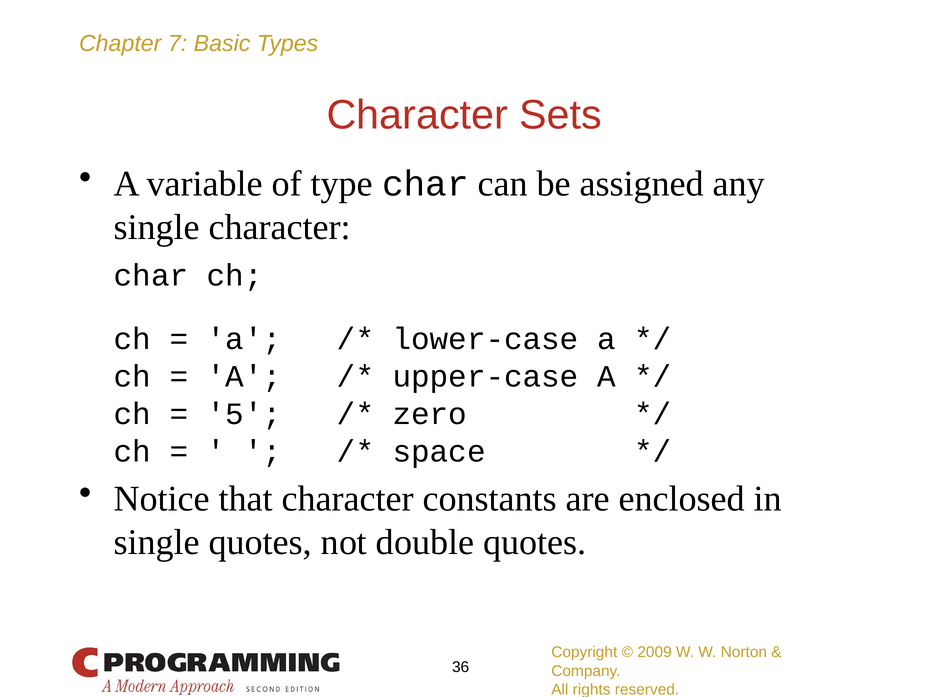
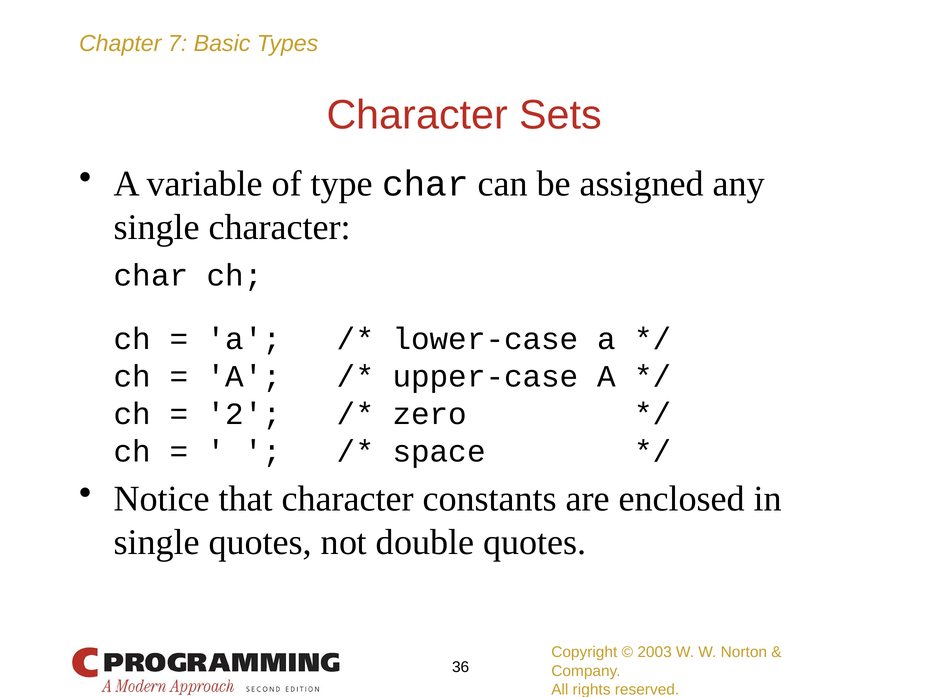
5: 5 -> 2 (244, 414)
2009: 2009 -> 2003 (655, 652)
